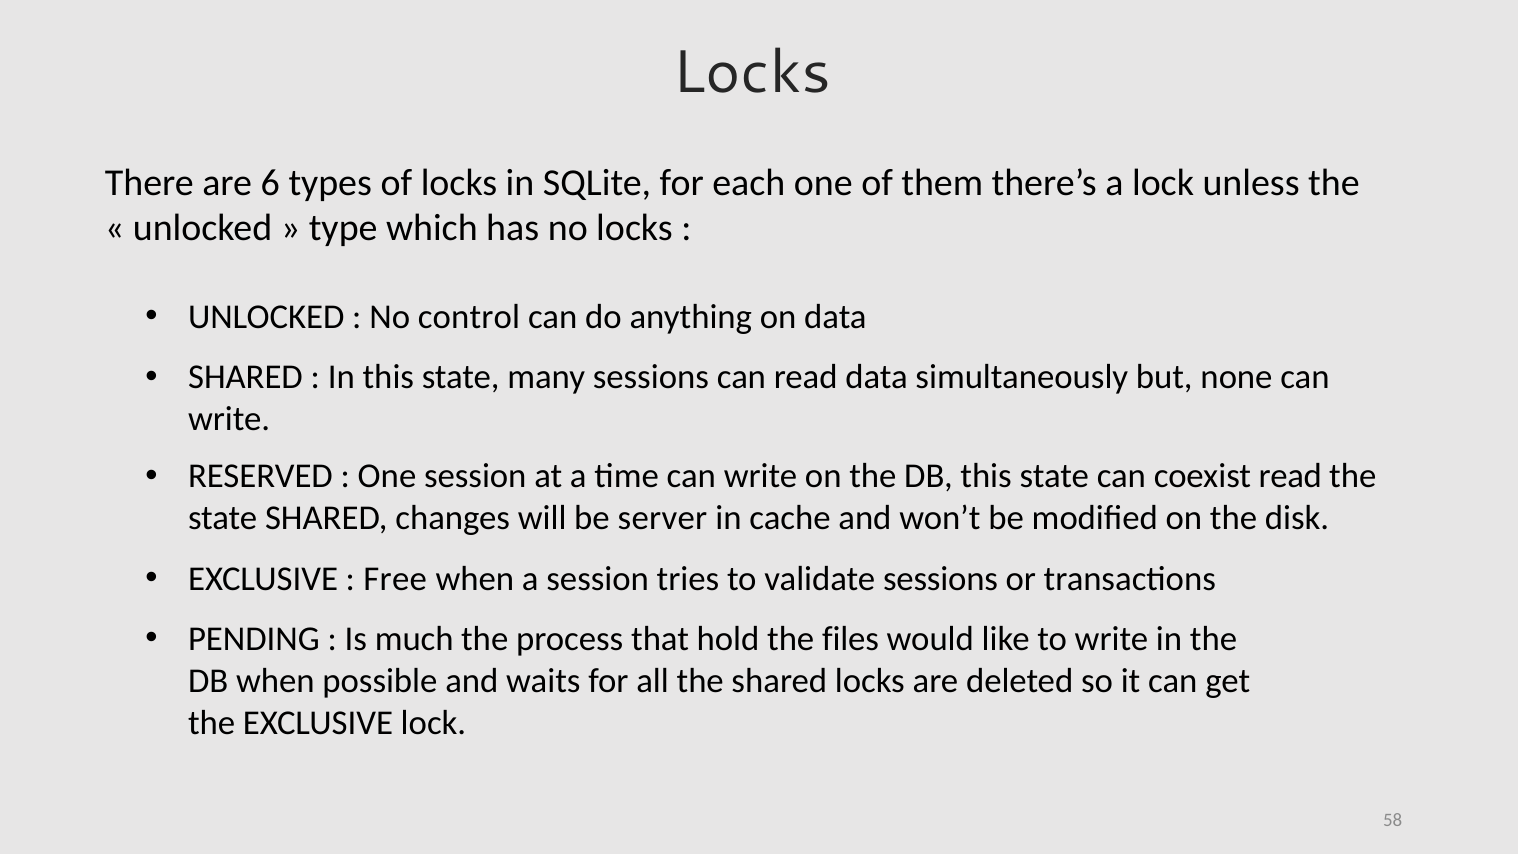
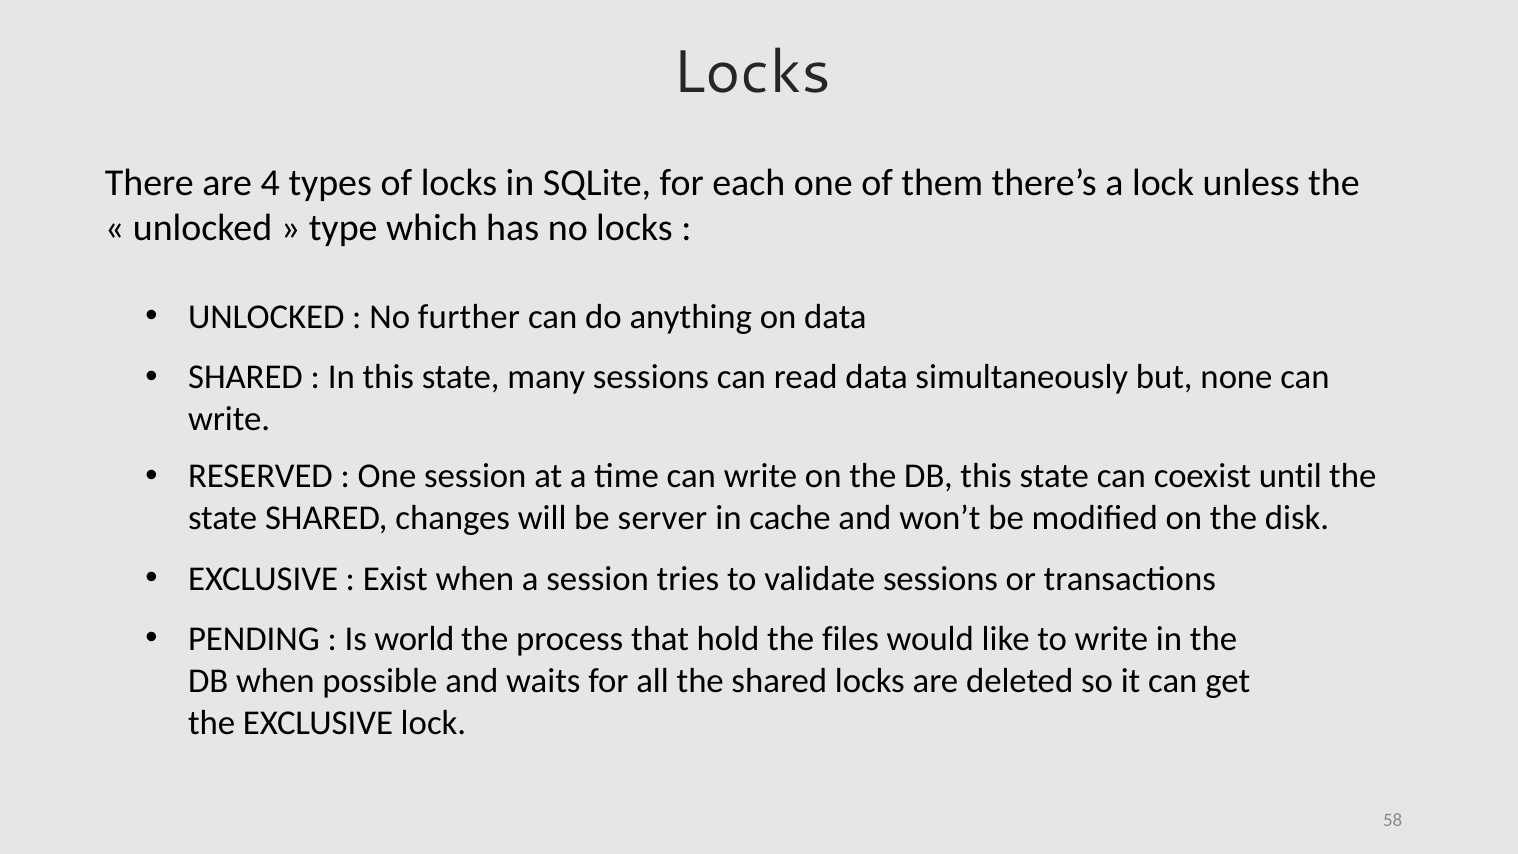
6: 6 -> 4 (270, 183)
control: control -> further (469, 317)
coexist read: read -> until (1290, 476)
Free: Free -> Exist (395, 579)
much: much -> world (414, 639)
